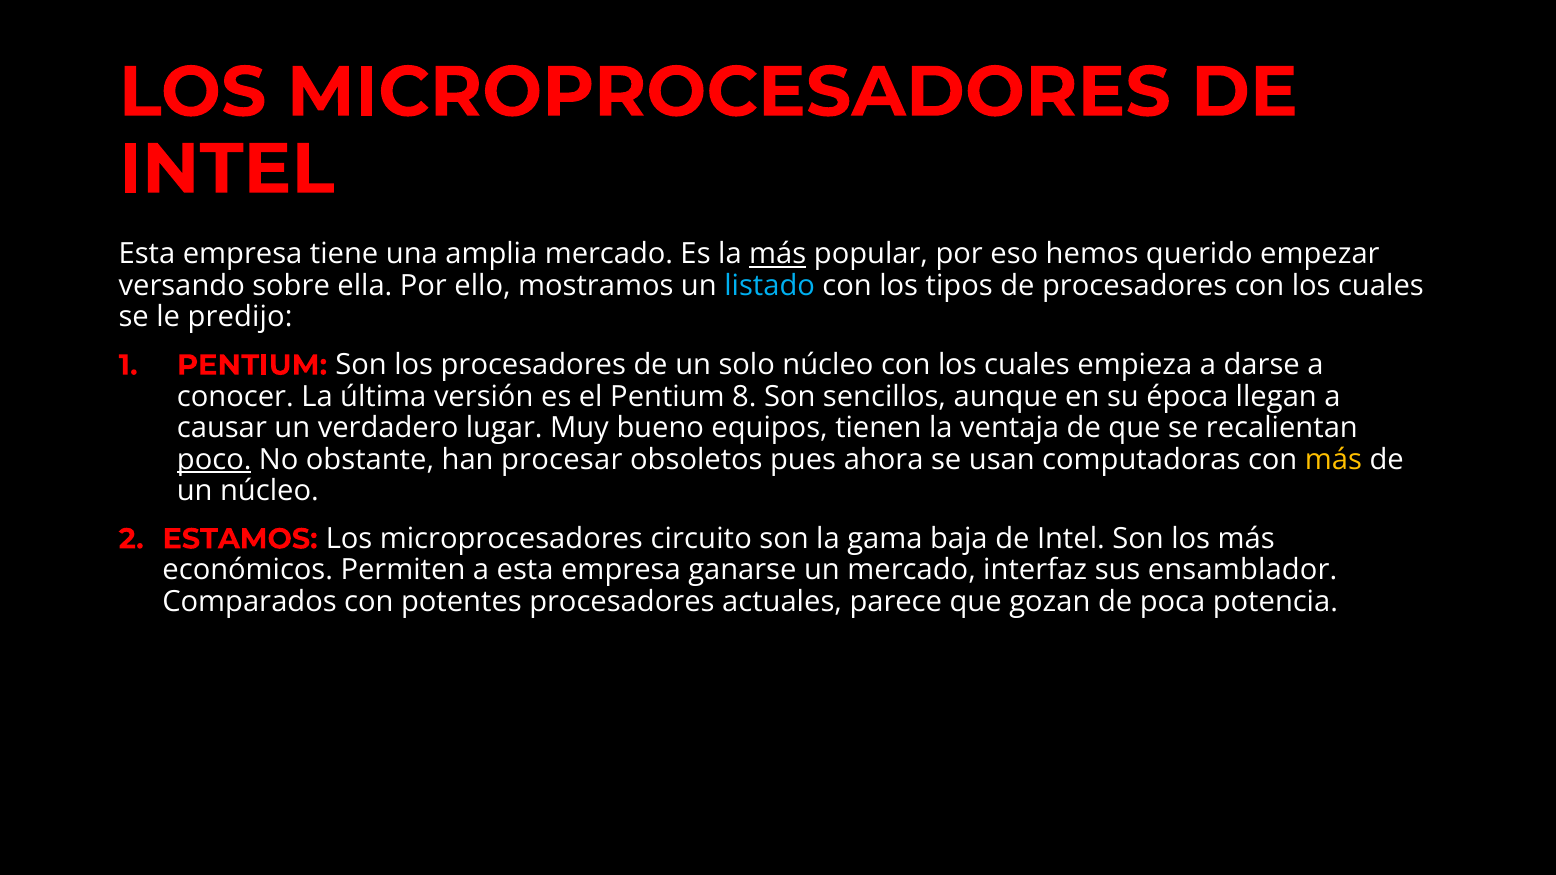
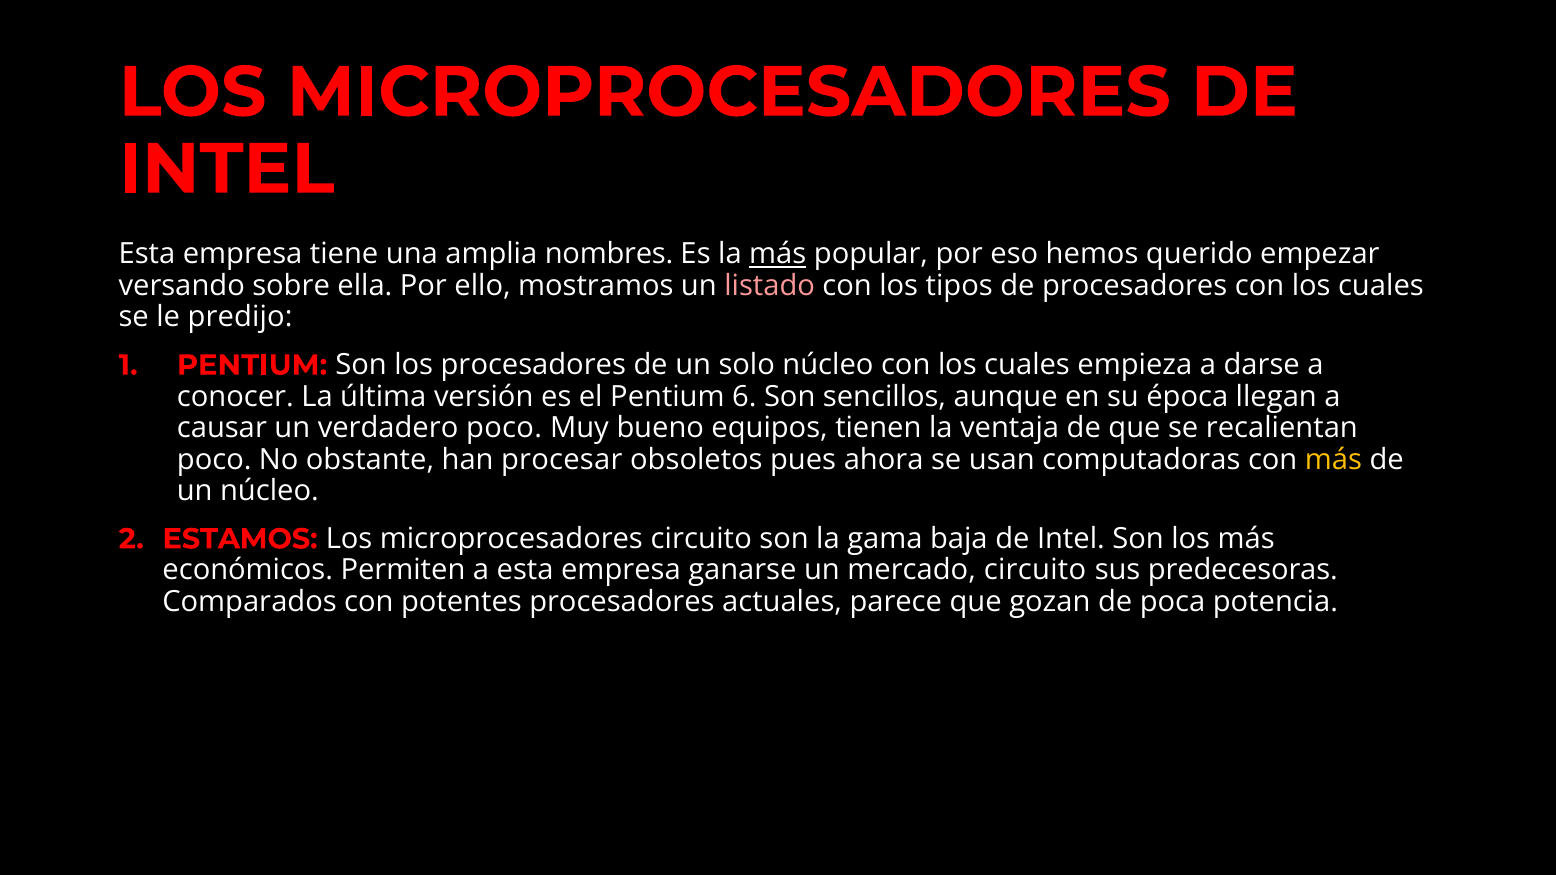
amplia mercado: mercado -> nombres (609, 254)
listado colour: light blue -> pink (770, 286)
8: 8 -> 6 (744, 397)
verdadero lugar: lugar -> poco (504, 428)
poco underline: present -> none (214, 460)
mercado interfaz: interfaz -> circuito (1035, 571)
ensamblador: ensamblador -> predecesoras (1243, 571)
